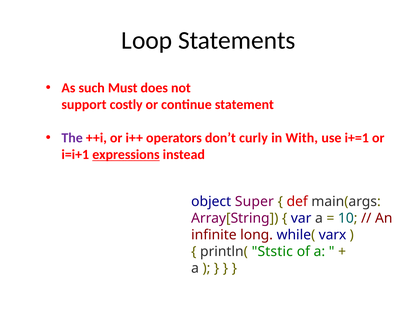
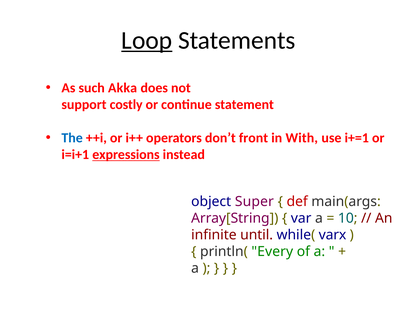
Loop underline: none -> present (147, 40)
Must: Must -> Akka (123, 88)
The colour: purple -> blue (72, 138)
curly: curly -> front (254, 138)
long: long -> until (257, 235)
Ststic: Ststic -> Every (272, 251)
